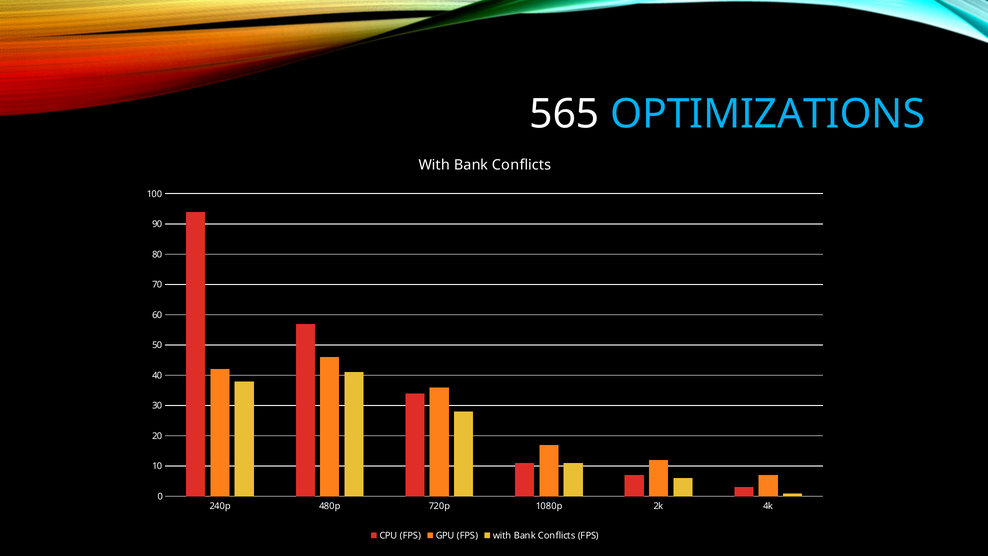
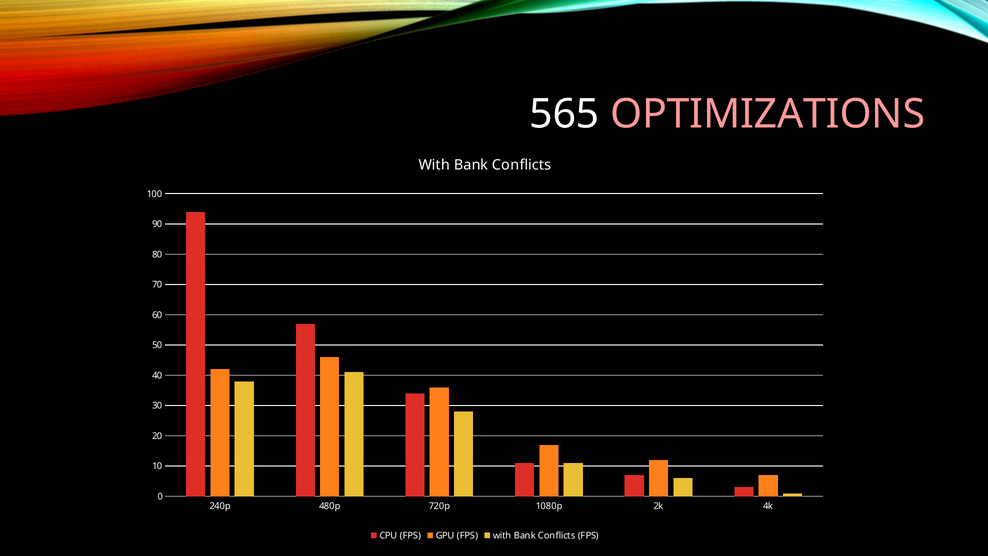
OPTIMIZATIONS colour: light blue -> pink (768, 114)
